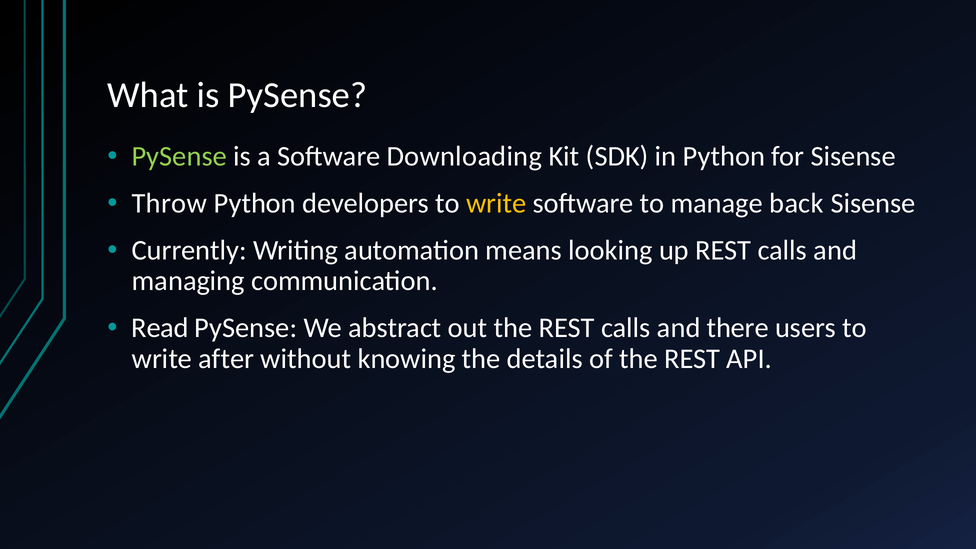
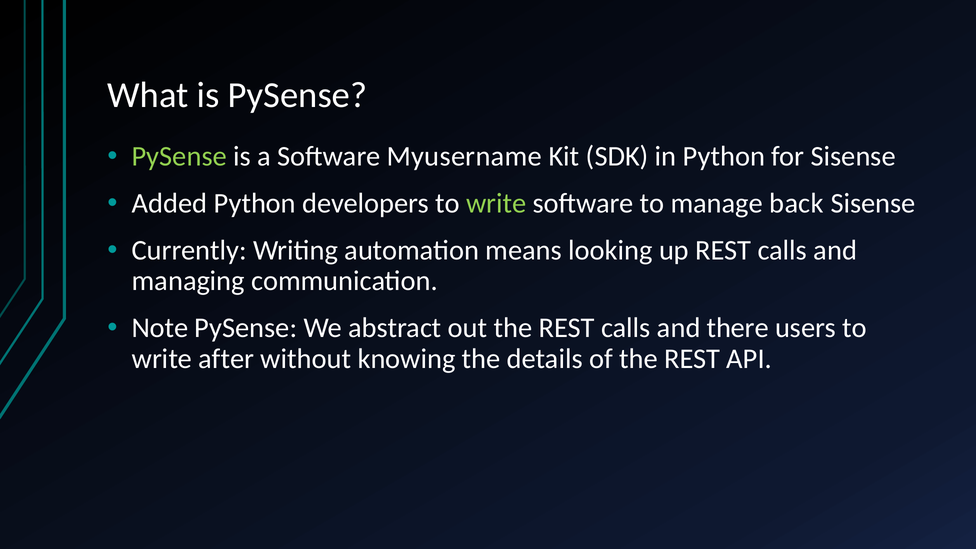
Downloading: Downloading -> Myusername (464, 156)
Throw: Throw -> Added (170, 203)
write colour: yellow -> light green (496, 203)
Read: Read -> Note (160, 328)
